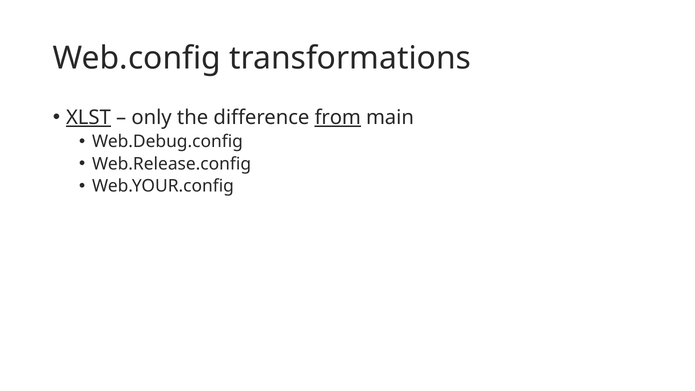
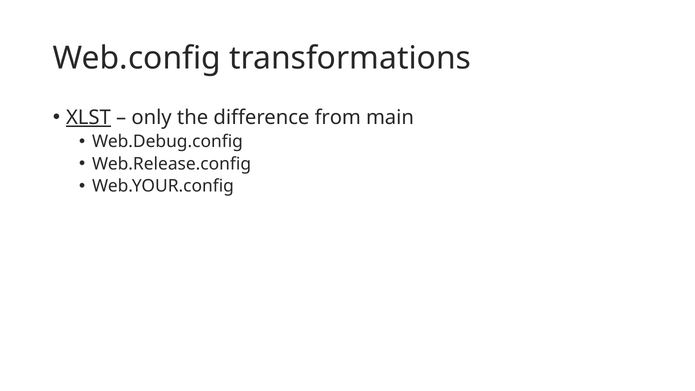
from underline: present -> none (338, 118)
